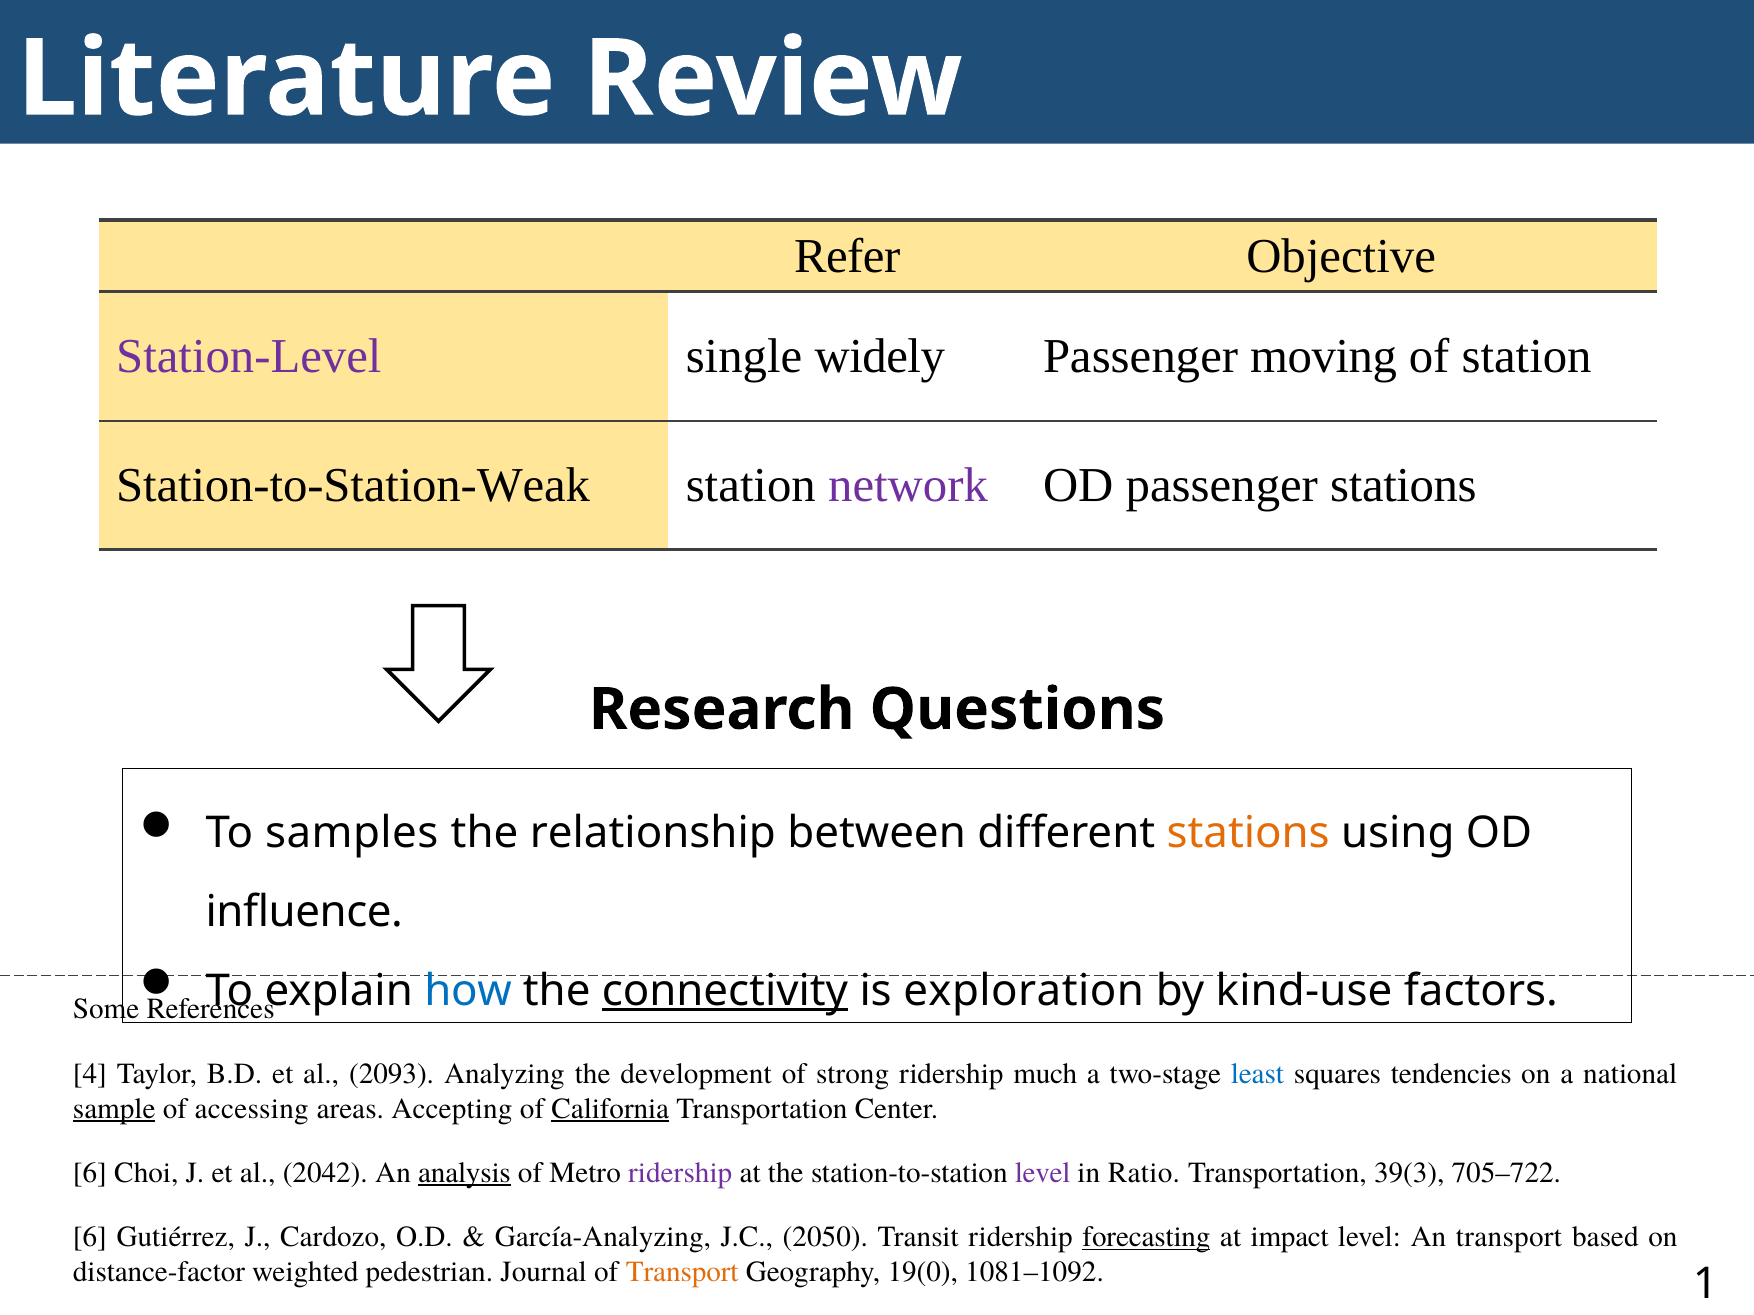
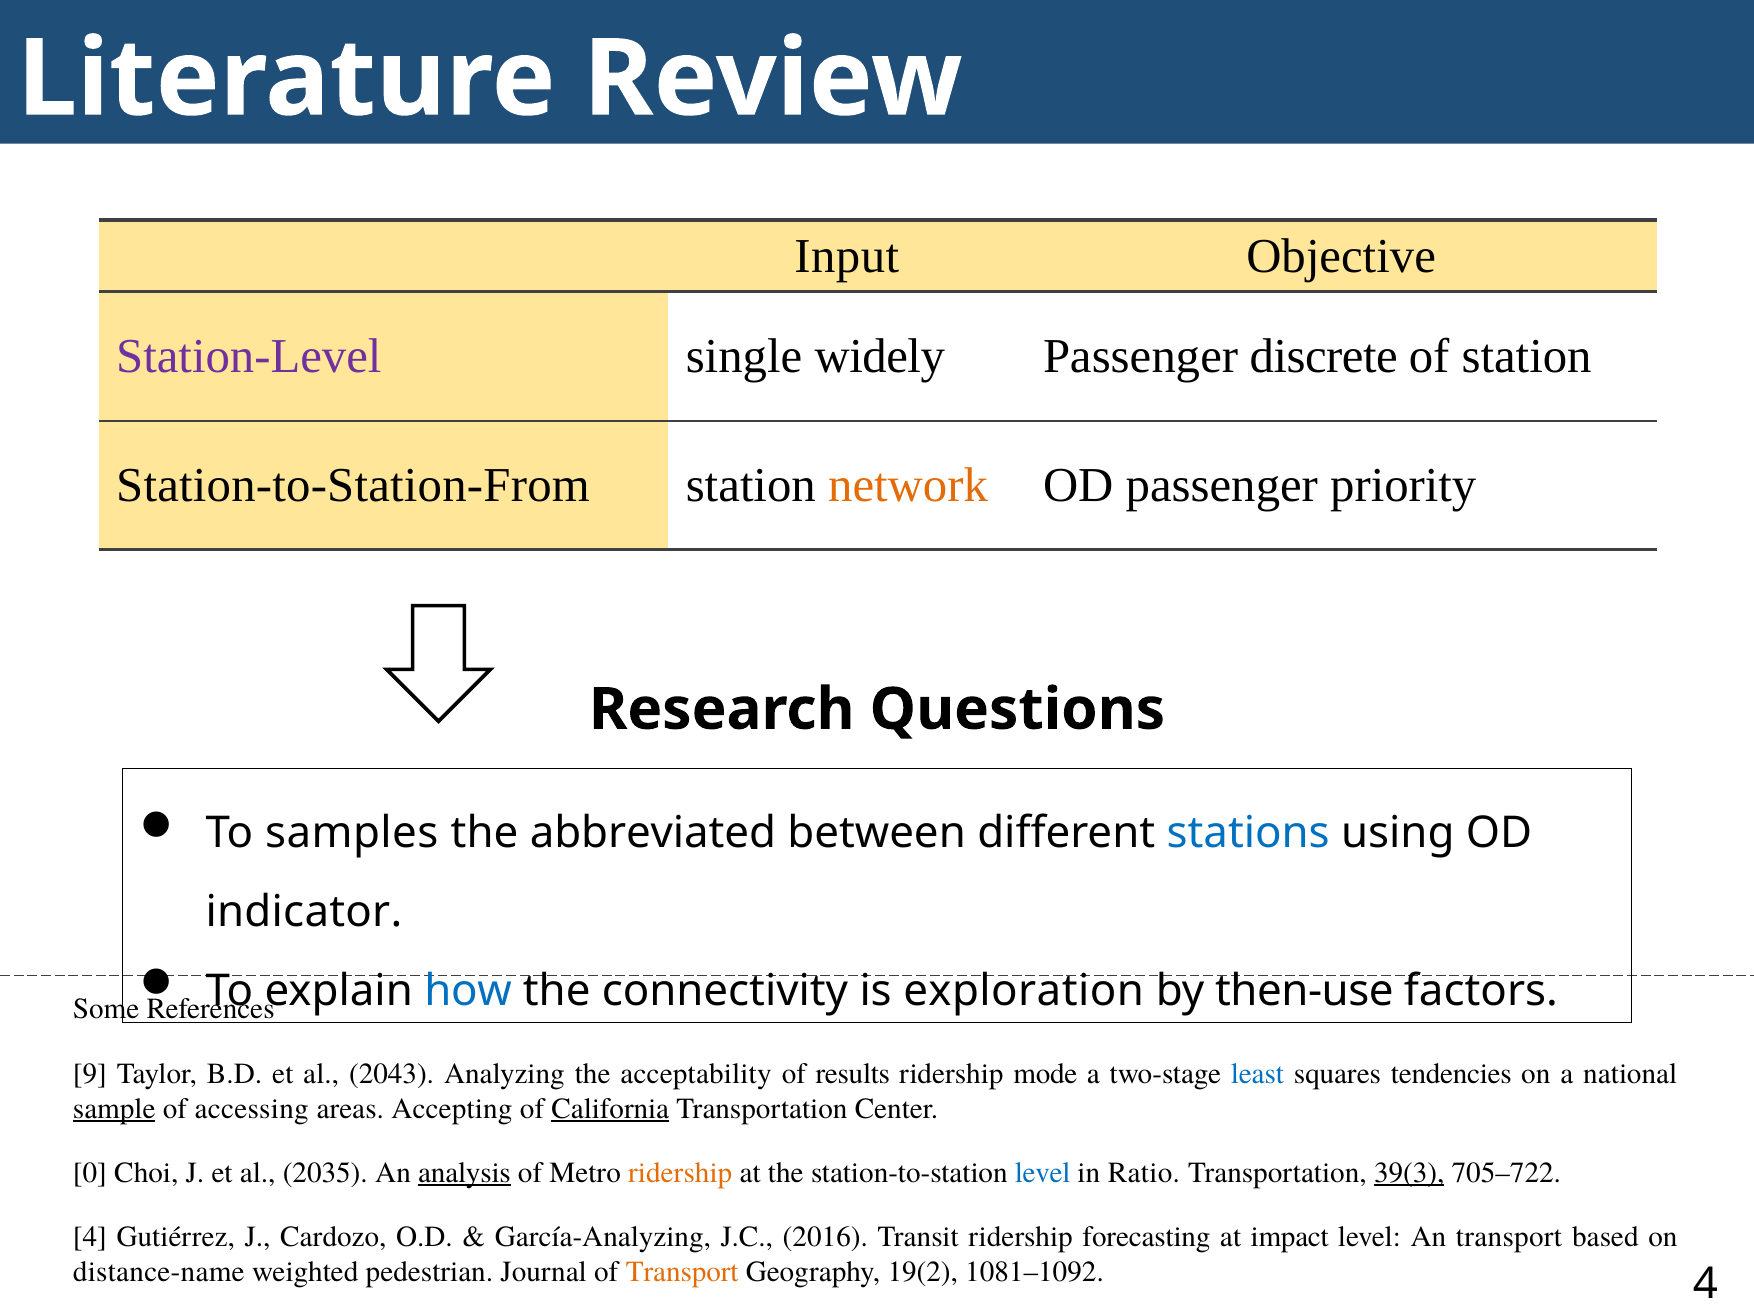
Refer: Refer -> Input (847, 256)
moving: moving -> discrete (1324, 357)
Station-to-Station-Weak: Station-to-Station-Weak -> Station-to-Station-From (353, 486)
network colour: purple -> orange (908, 486)
passenger stations: stations -> priority (1403, 486)
relationship: relationship -> abbreviated (653, 833)
stations colour: orange -> blue (1248, 833)
influence: influence -> indicator (304, 912)
connectivity underline: present -> none (725, 991)
kind-use: kind-use -> then-use (1304, 991)
4: 4 -> 9 (90, 1074)
2093: 2093 -> 2043 (392, 1074)
development: development -> acceptability (696, 1074)
strong: strong -> results (853, 1074)
much: much -> mode (1045, 1074)
6: 6 -> 0 (90, 1173)
2042: 2042 -> 2035 (325, 1173)
ridership colour: purple -> orange (680, 1173)
level colour: purple -> blue (1043, 1173)
39(3 underline: none -> present (1409, 1173)
6: 6 -> 4 (90, 1237)
2050: 2050 -> 2016 (825, 1237)
forecasting underline: present -> none (1146, 1237)
distance-factor: distance-factor -> distance-name (159, 1273)
19(0: 19(0 -> 19(2 (923, 1273)
1081–1092 1: 1 -> 4 (1705, 1285)
